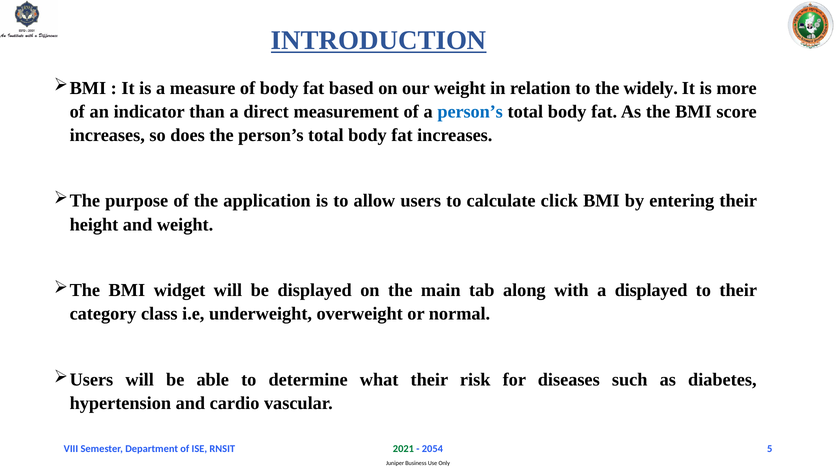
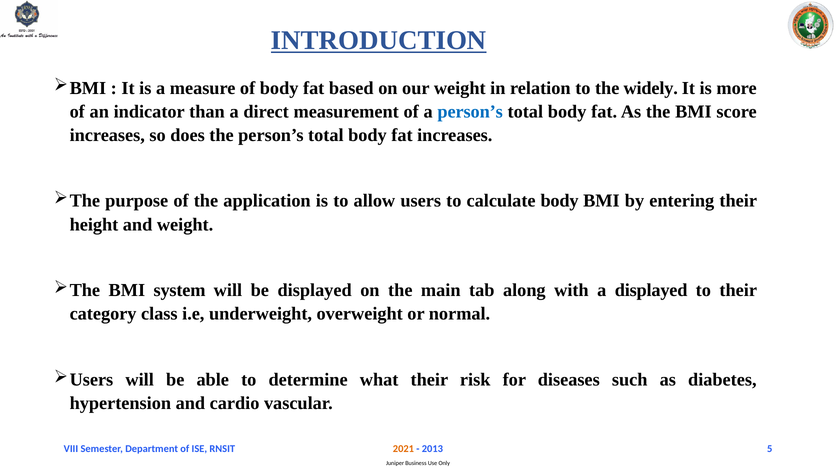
calculate click: click -> body (560, 201)
widget: widget -> system (180, 290)
2021 colour: green -> orange (403, 449)
2054: 2054 -> 2013 (432, 449)
